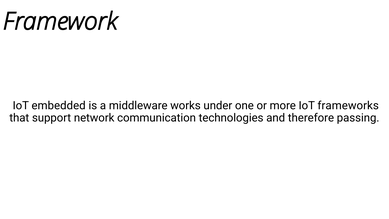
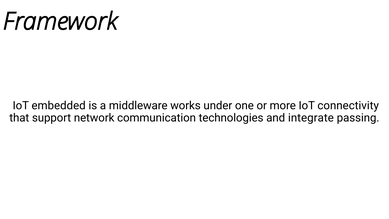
frameworks: frameworks -> connectivity (348, 106)
therefore: therefore -> integrate (311, 118)
